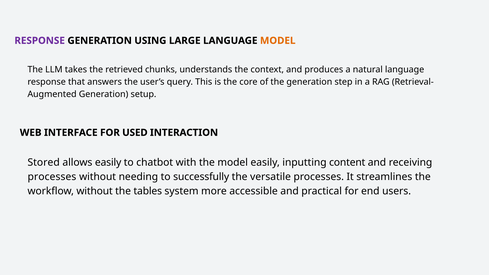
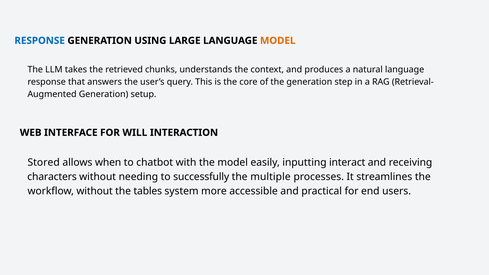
RESPONSE colour: purple -> blue (40, 41)
USED: USED -> WILL (135, 133)
allows easily: easily -> when (108, 163)
content: content -> interact (347, 163)
processes: processes -> characters (52, 177)
versatile: versatile -> multiple (270, 177)
